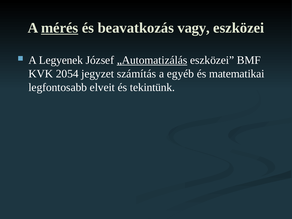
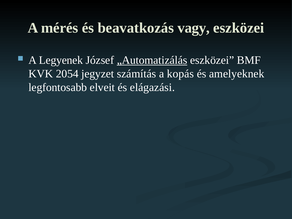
mérés underline: present -> none (60, 28)
egyéb: egyéb -> kopás (180, 74)
matematikai: matematikai -> amelyeknek (237, 74)
tekintünk: tekintünk -> elágazási (152, 87)
